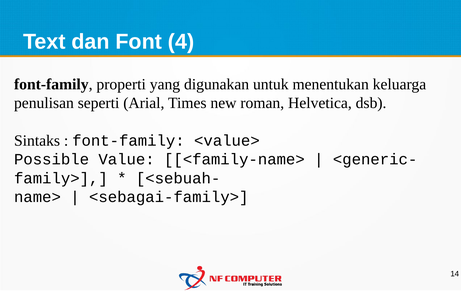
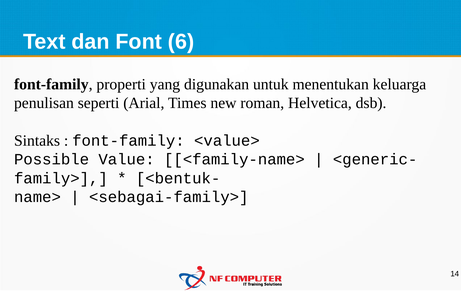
4: 4 -> 6 (181, 42)
<sebuah-: <sebuah- -> <bentuk- (178, 178)
